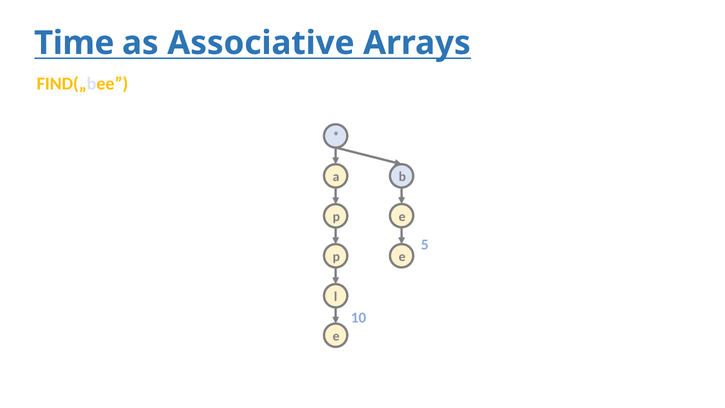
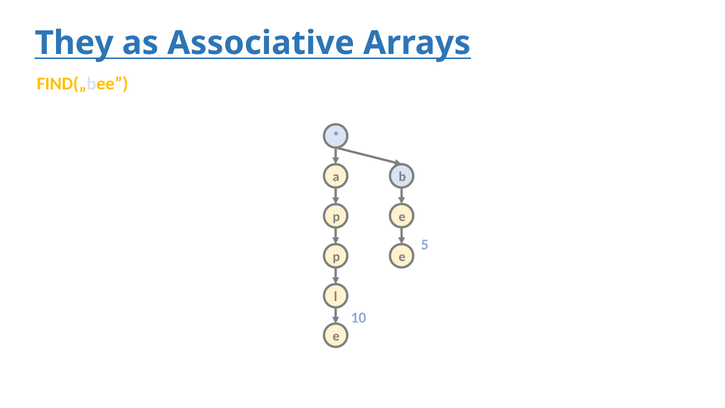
Time: Time -> They (74, 43)
